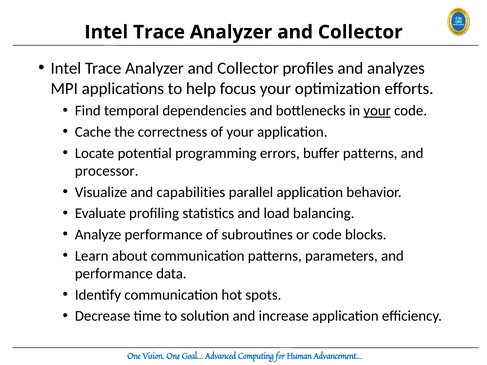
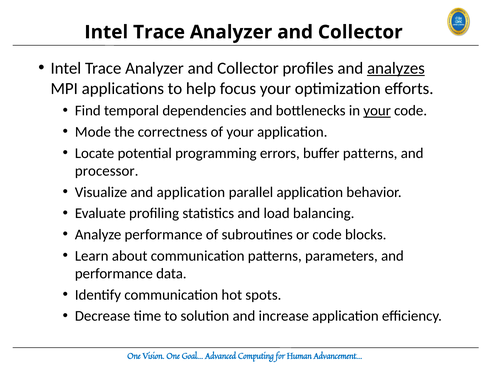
analyzes underline: none -> present (396, 68)
Cache: Cache -> Mode (93, 132)
and capabilities: capabilities -> application (191, 192)
